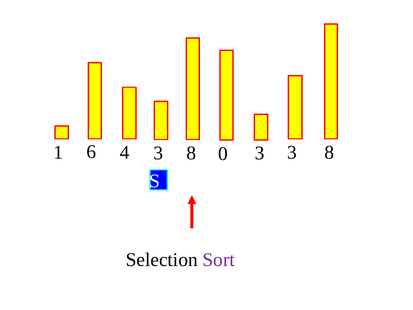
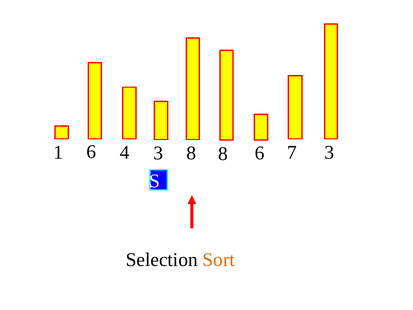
6 0: 0 -> 8 (223, 154)
1 3: 3 -> 6 (260, 153)
4 3: 3 -> 7 (292, 152)
8 8: 8 -> 3 (329, 152)
Sort colour: purple -> orange (219, 260)
